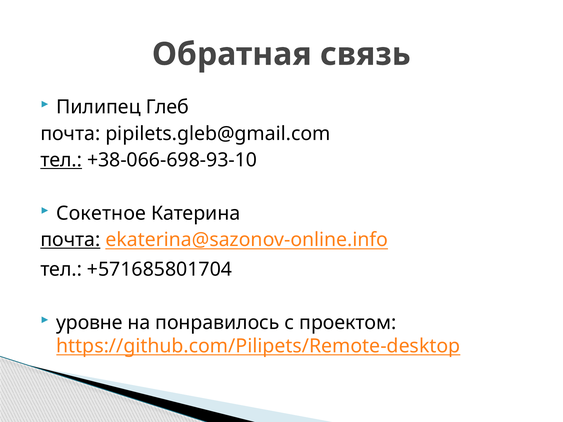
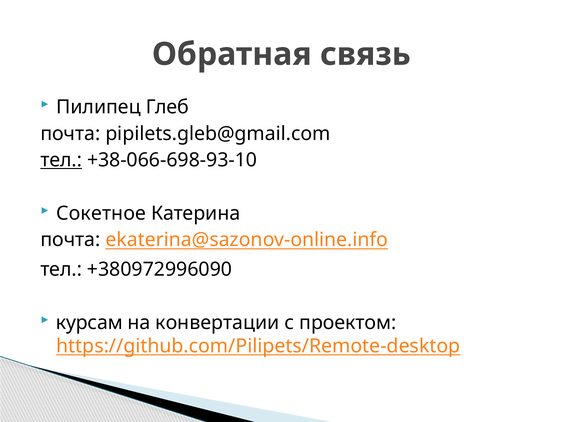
почта underline: present -> none (70, 240)
+571685801704: +571685801704 -> +380972996090 (160, 270)
уровне: уровне -> курсам (89, 323)
понравилось: понравилось -> конвертации (217, 323)
